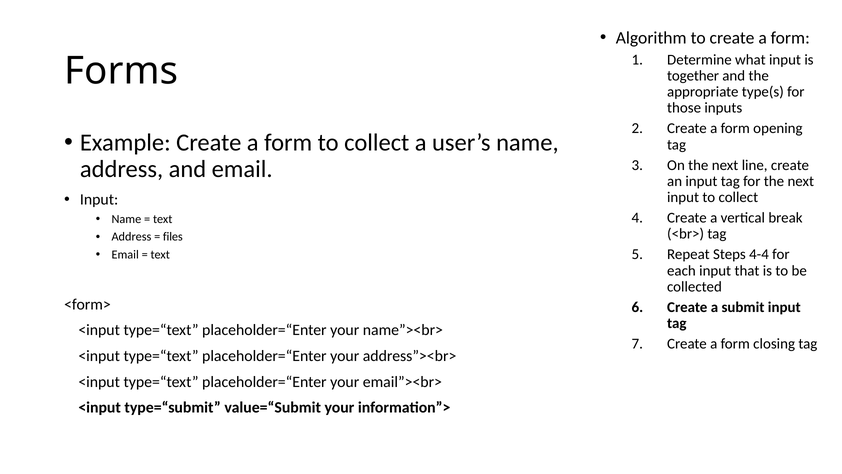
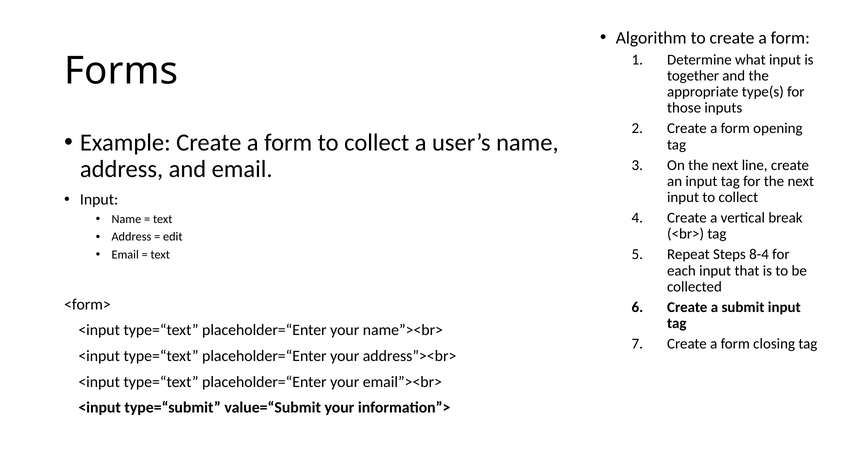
files: files -> edit (173, 237)
4-4: 4-4 -> 8-4 (759, 254)
